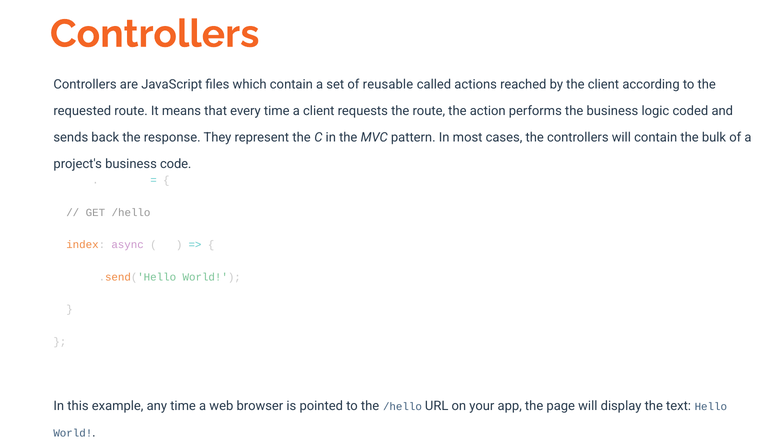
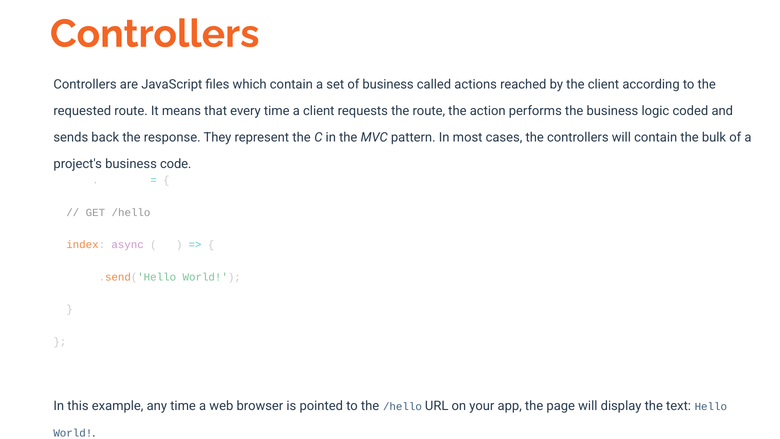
of reusable: reusable -> business (388, 84)
